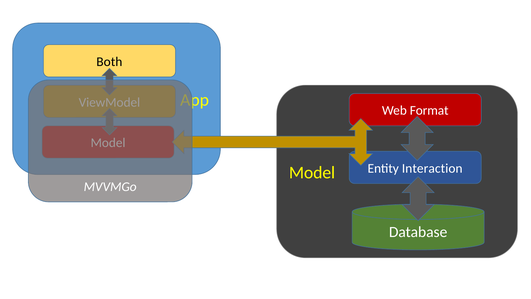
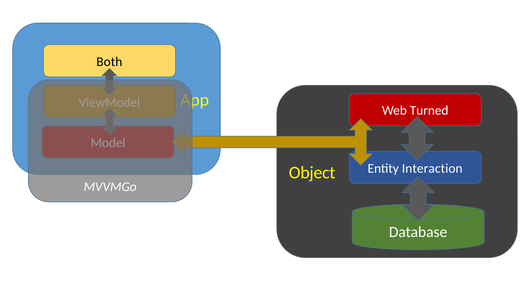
Format: Format -> Turned (429, 110)
Model: Model -> Object (312, 173)
